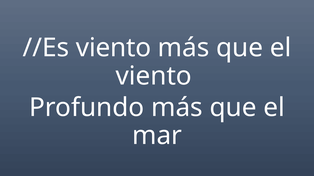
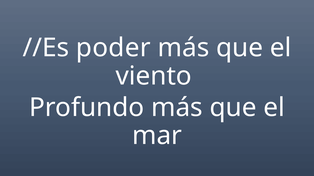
//Es viento: viento -> poder (113, 48)
